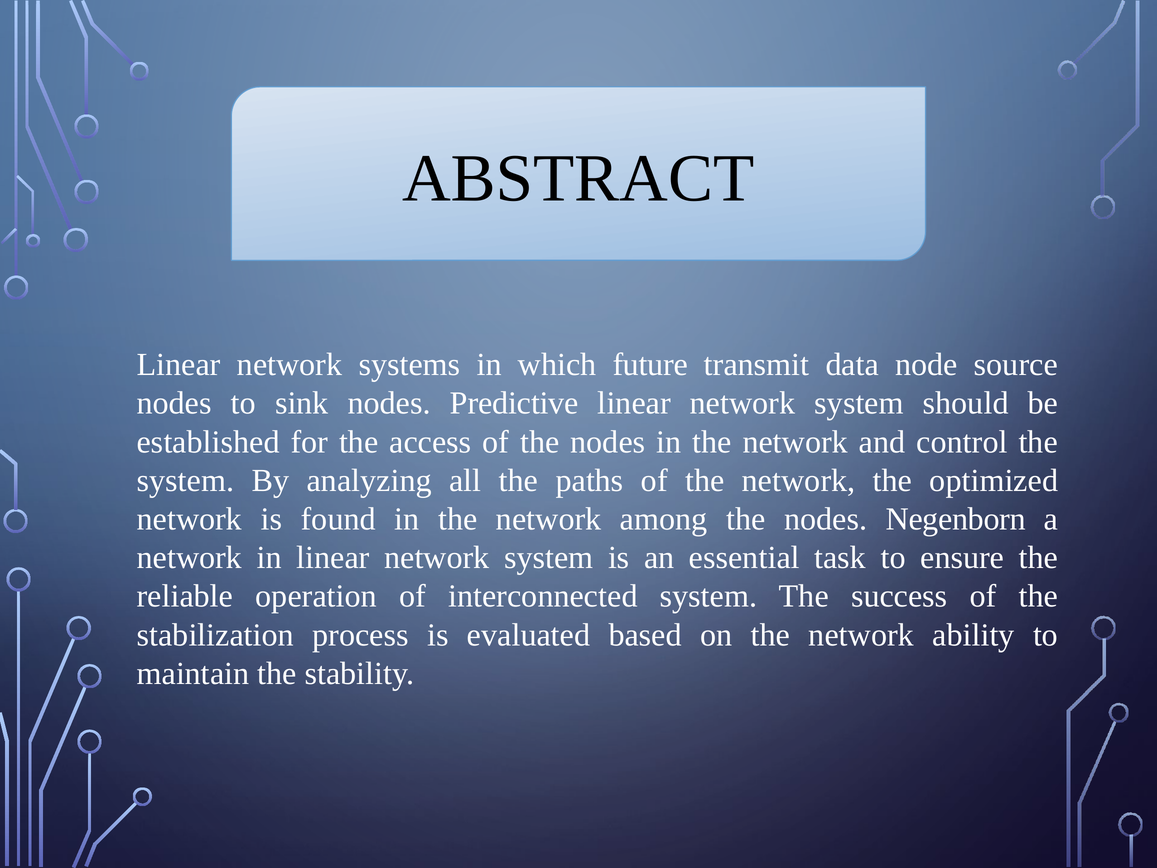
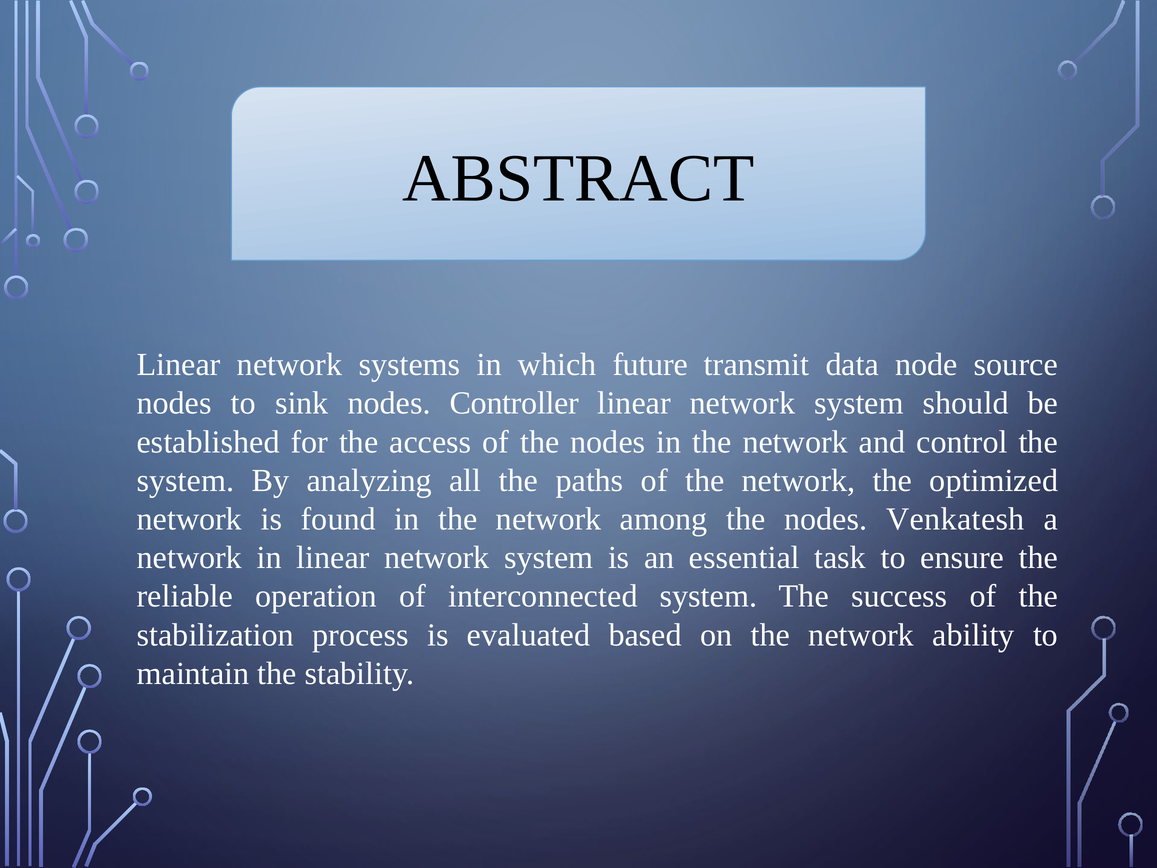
Predictive: Predictive -> Controller (514, 403)
Negenborn: Negenborn -> Venkatesh (955, 519)
